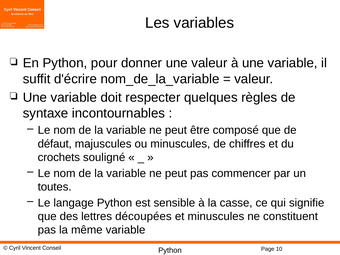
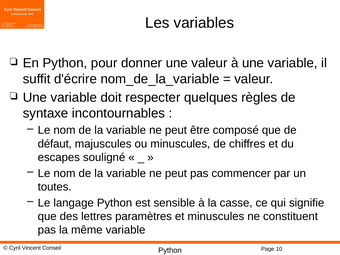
crochets: crochets -> escapes (59, 157)
découpées: découpées -> paramètres (144, 216)
